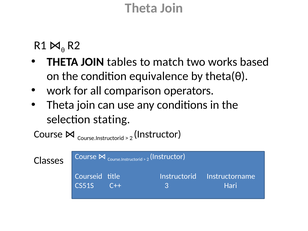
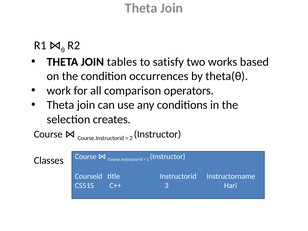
match: match -> satisfy (168, 62)
equivalence: equivalence -> occurrences (159, 76)
stating: stating -> creates (112, 119)
